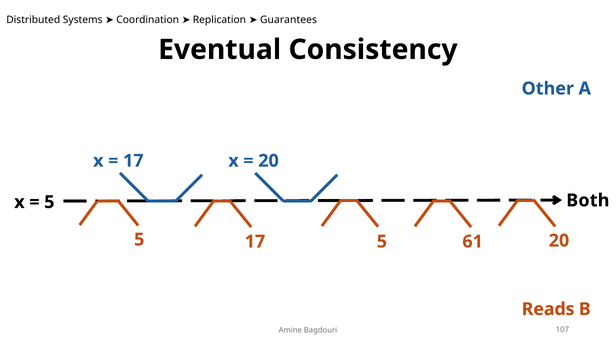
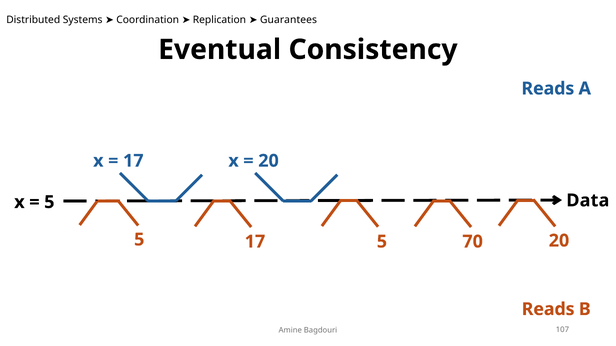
Other: Other -> Reads (548, 89)
Both: Both -> Data (588, 201)
61: 61 -> 70 (473, 242)
